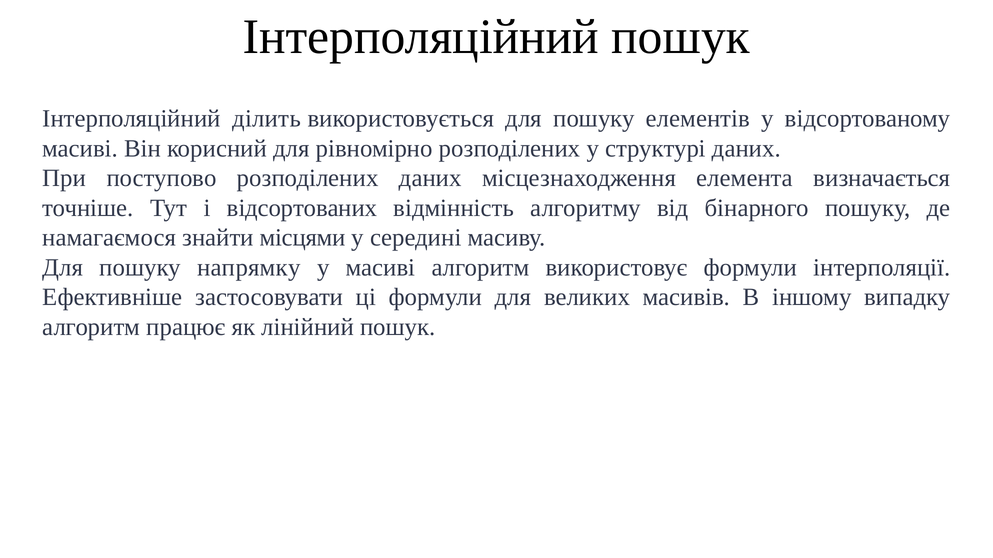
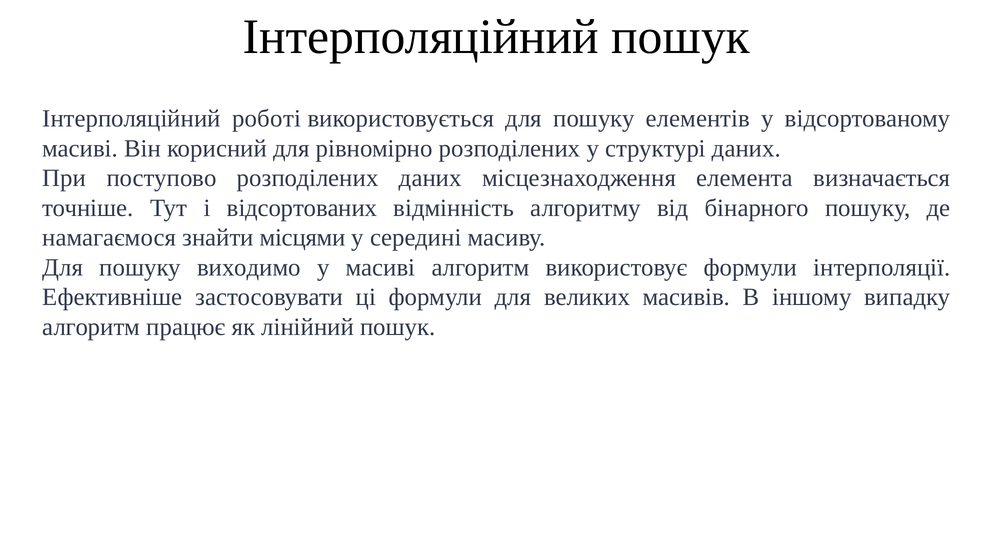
ділить: ділить -> роботі (267, 119)
напрямку: напрямку -> виходимо (249, 268)
